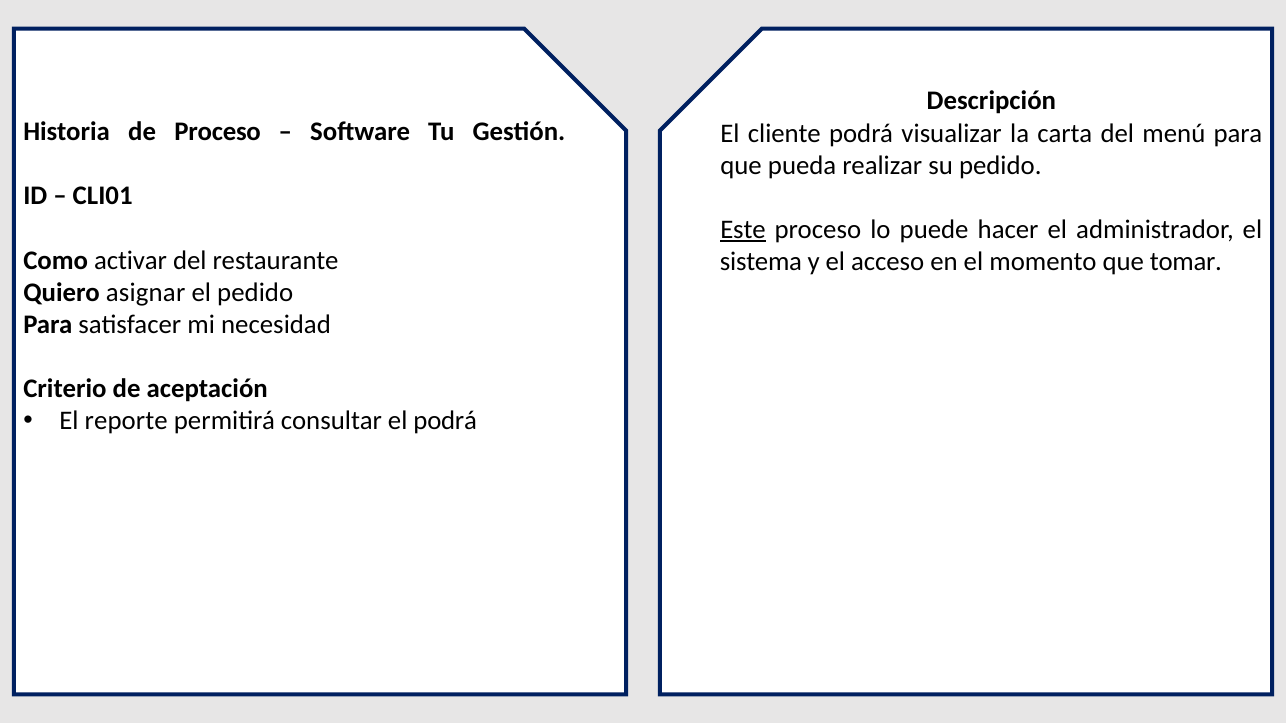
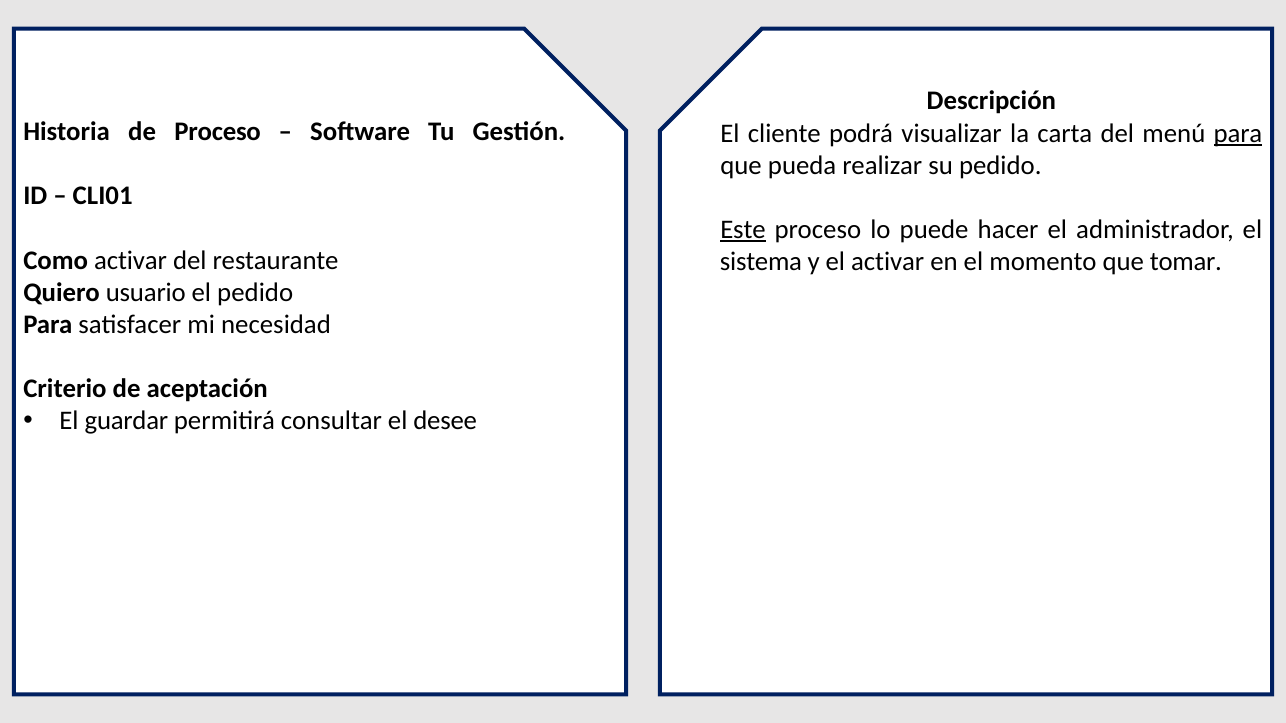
para underline: none -> present (1238, 133)
el acceso: acceso -> activar (888, 262)
asignar: asignar -> usuario (146, 293)
reporte: reporte -> guardar (126, 421)
el podrá: podrá -> desee (445, 421)
